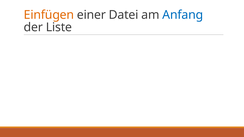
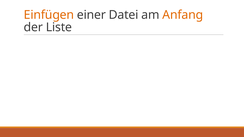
Anfang colour: blue -> orange (183, 15)
